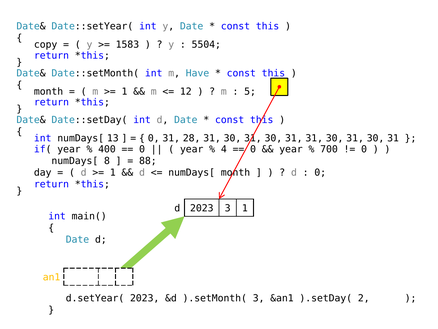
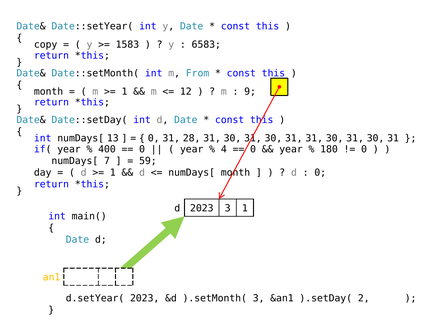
5504: 5504 -> 6583 (206, 45)
Have: Have -> From (198, 73)
5: 5 -> 9 (250, 91)
700: 700 -> 180 (329, 149)
8: 8 -> 7 (107, 161)
88: 88 -> 59 (148, 161)
